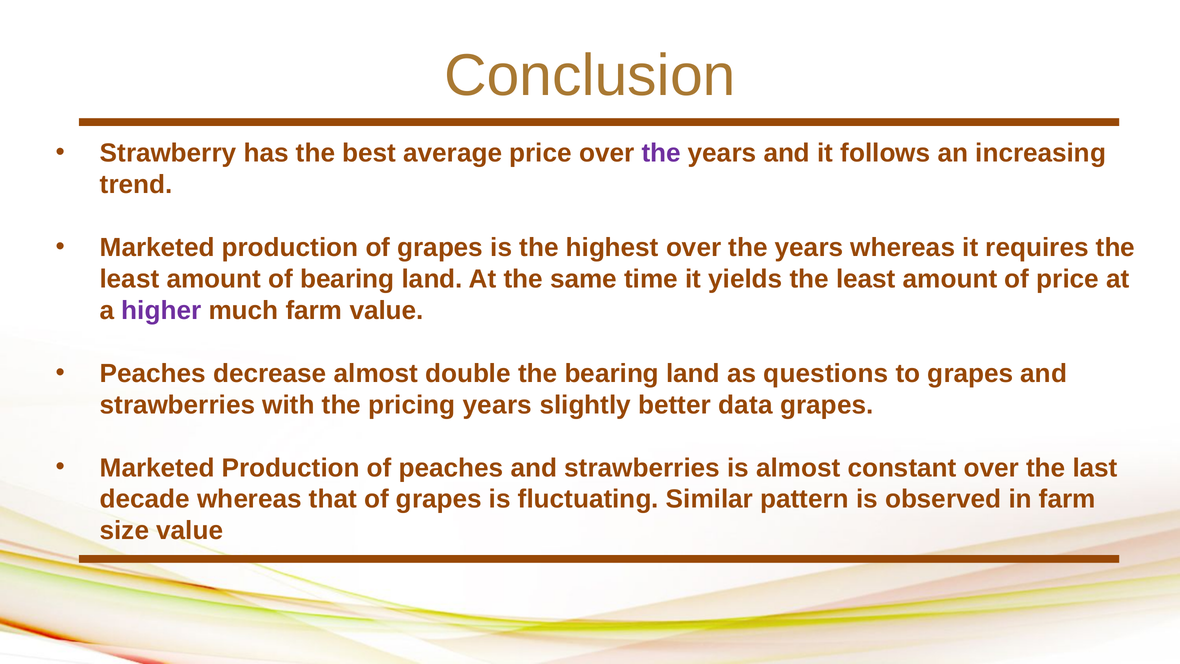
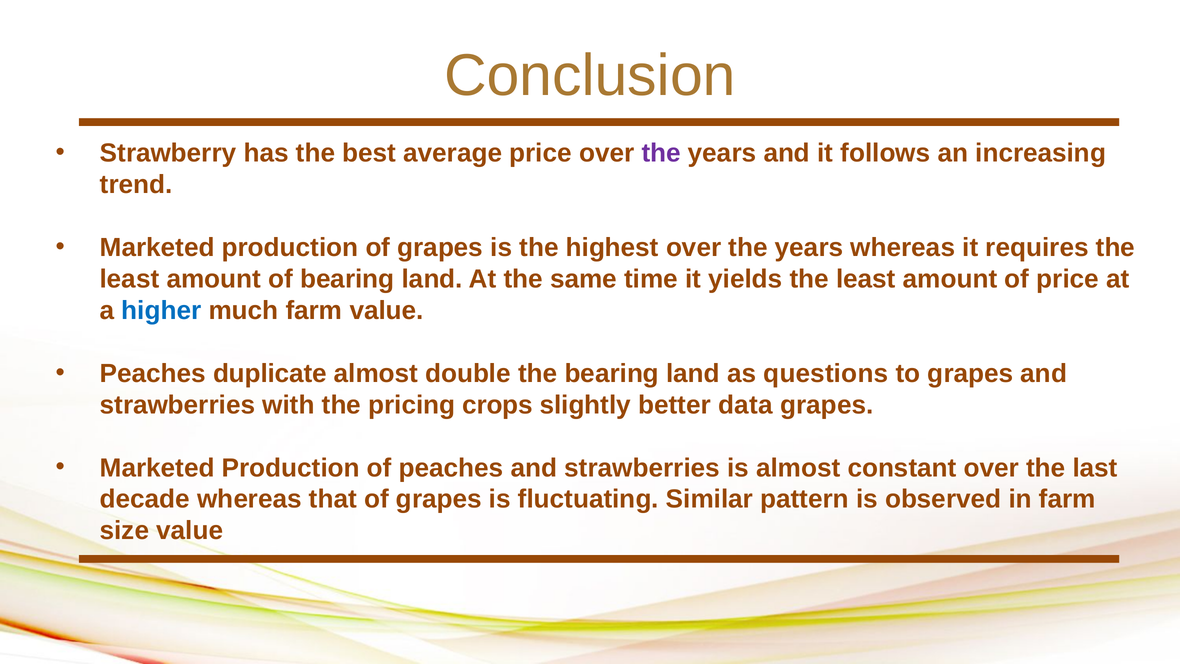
higher colour: purple -> blue (161, 310)
decrease: decrease -> duplicate (270, 373)
pricing years: years -> crops (498, 405)
